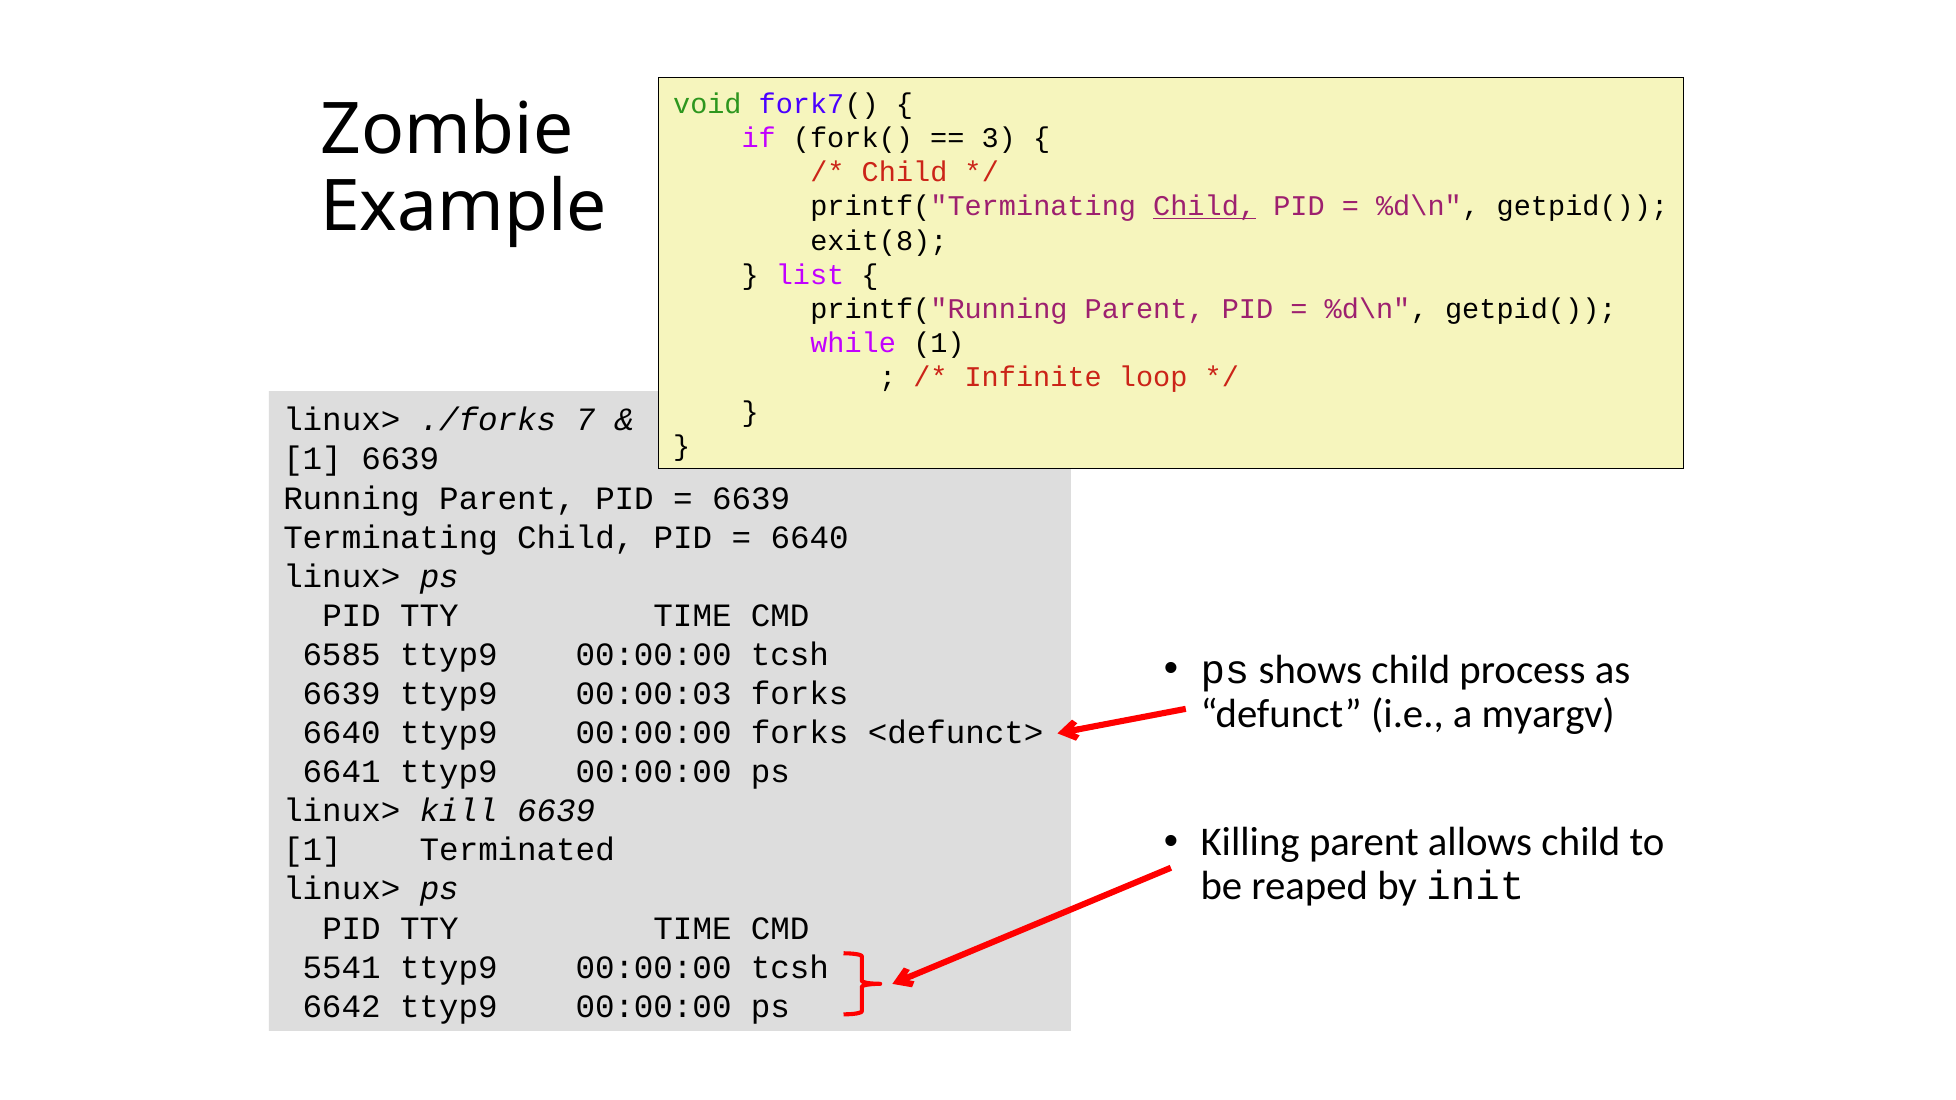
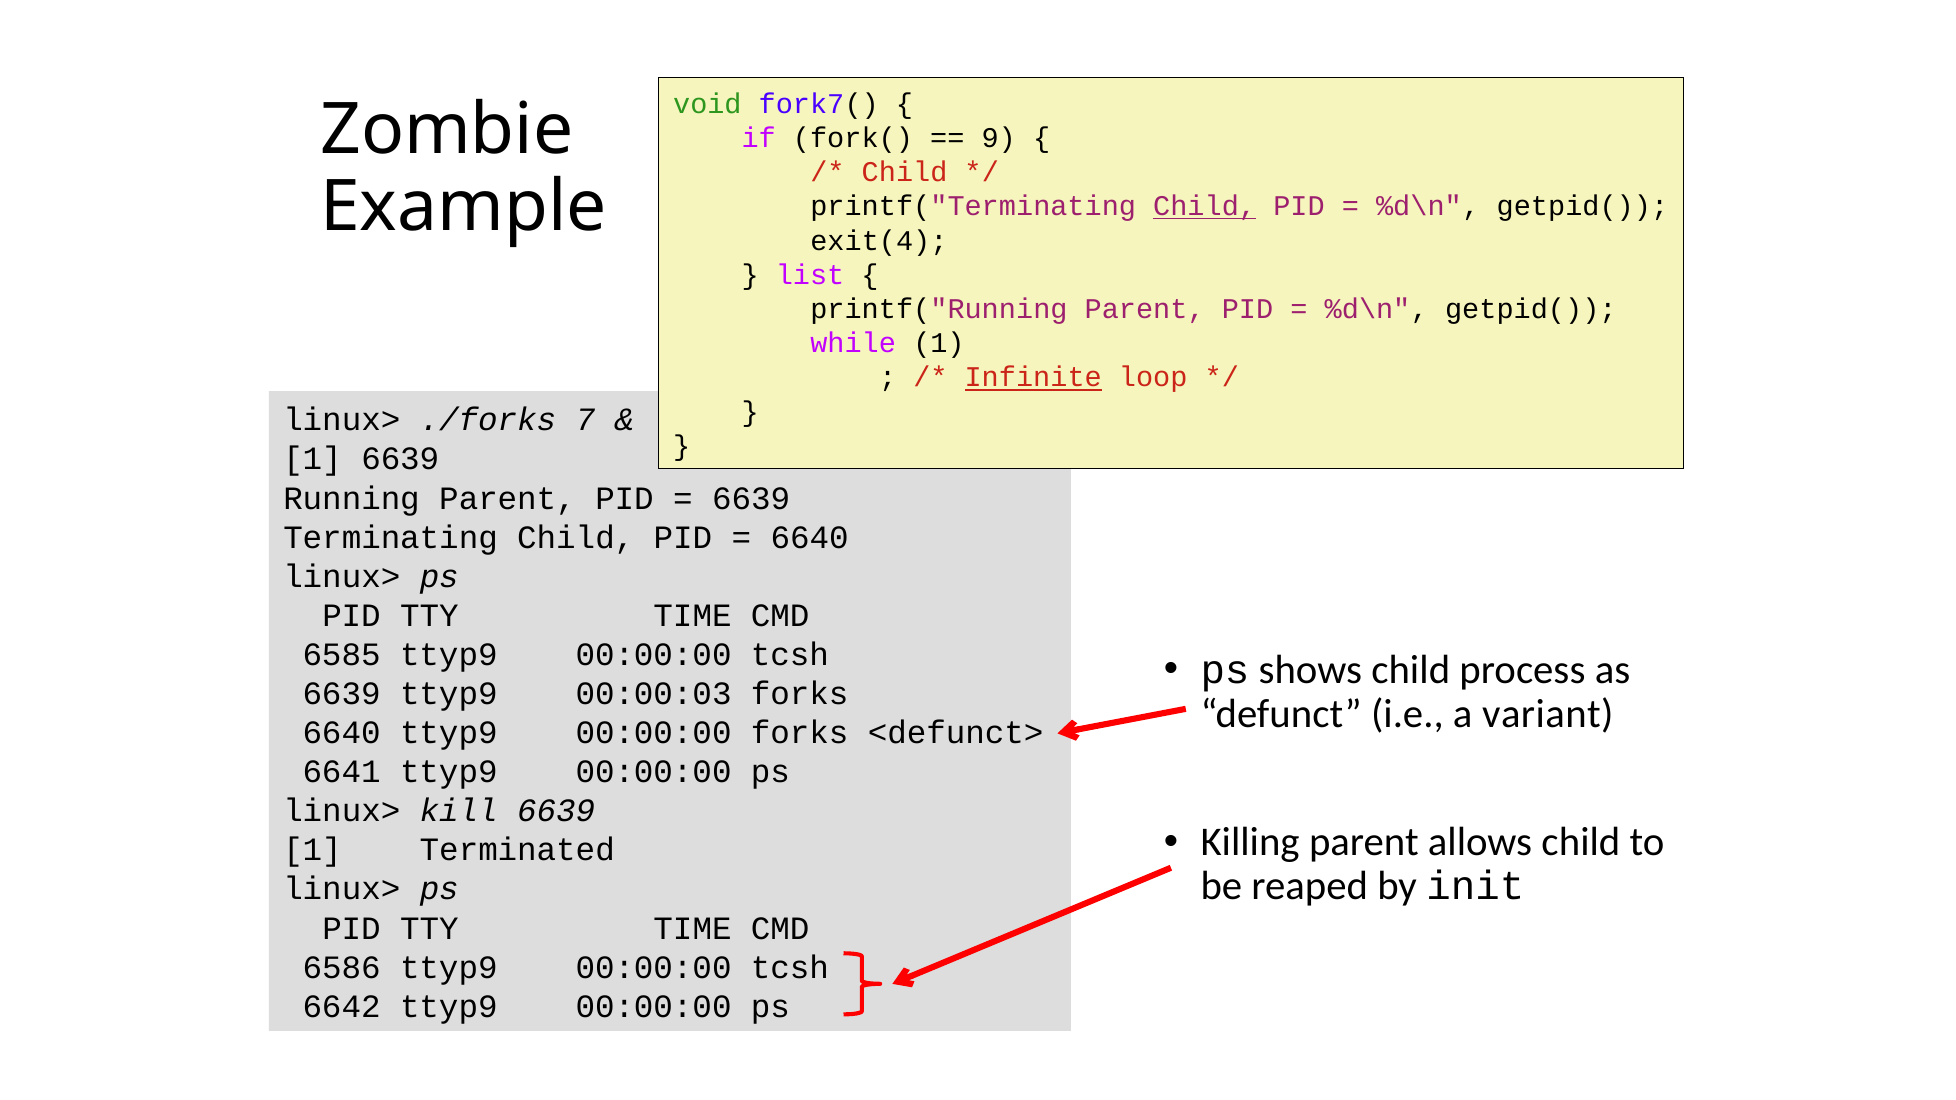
3: 3 -> 9 (999, 138)
exit(8: exit(8 -> exit(4 (879, 241)
Infinite underline: none -> present (1033, 378)
myargv: myargv -> variant (1548, 714)
5541: 5541 -> 6586 (342, 968)
